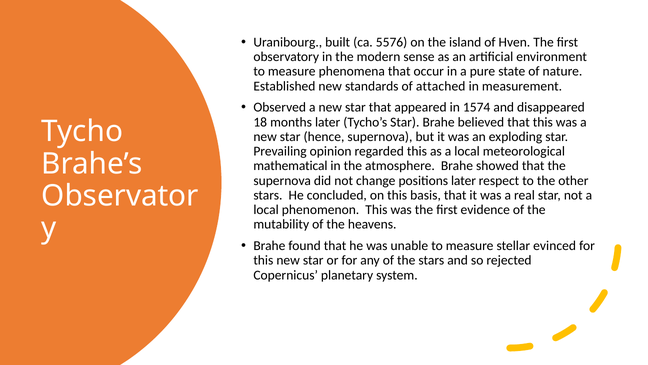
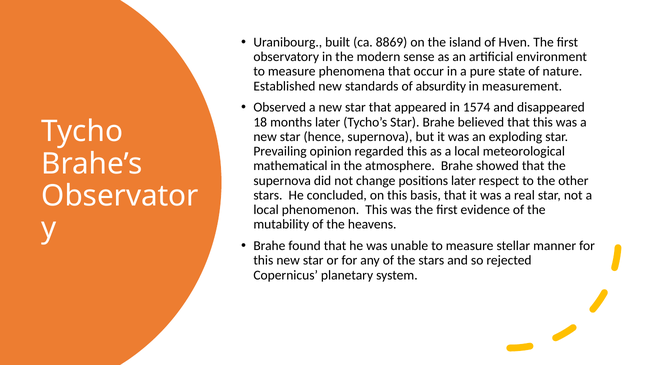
5576: 5576 -> 8869 (392, 42)
attached: attached -> absurdity (441, 86)
evinced: evinced -> manner (555, 245)
